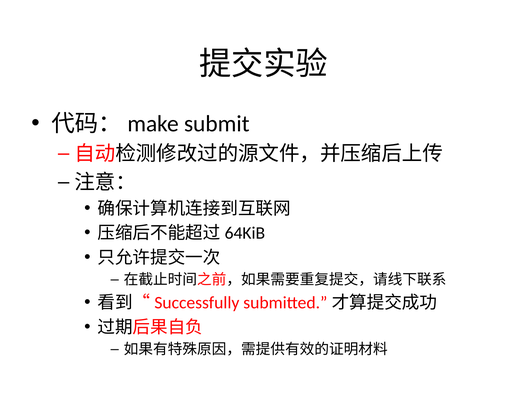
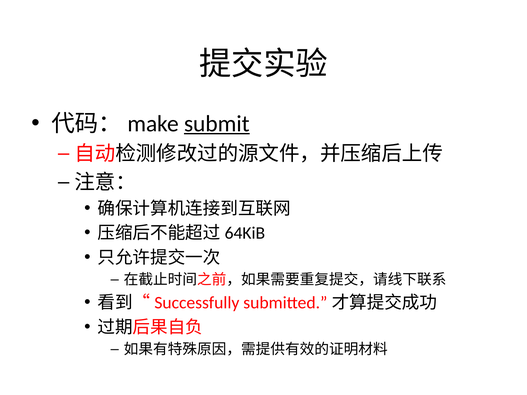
submit underline: none -> present (217, 124)
